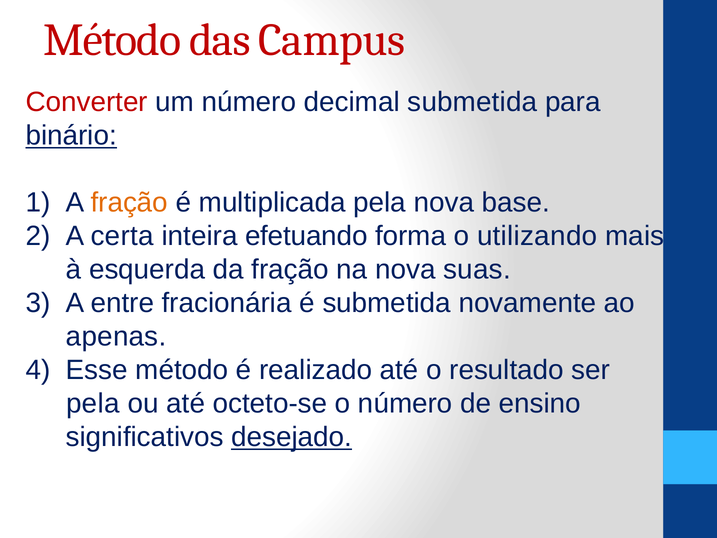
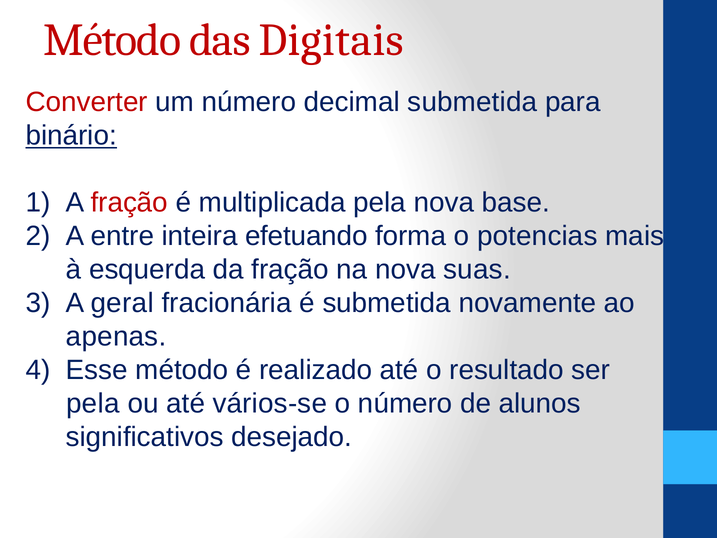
Campus: Campus -> Digitais (331, 40)
fração colour: orange -> red (129, 203)
certa: certa -> entre (122, 236)
utilizando: utilizando -> potencias (537, 236)
entre: entre -> geral (122, 303)
octeto-se: octeto-se -> vários-se (270, 403)
ensino: ensino -> alunos (540, 403)
desejado underline: present -> none (292, 437)
